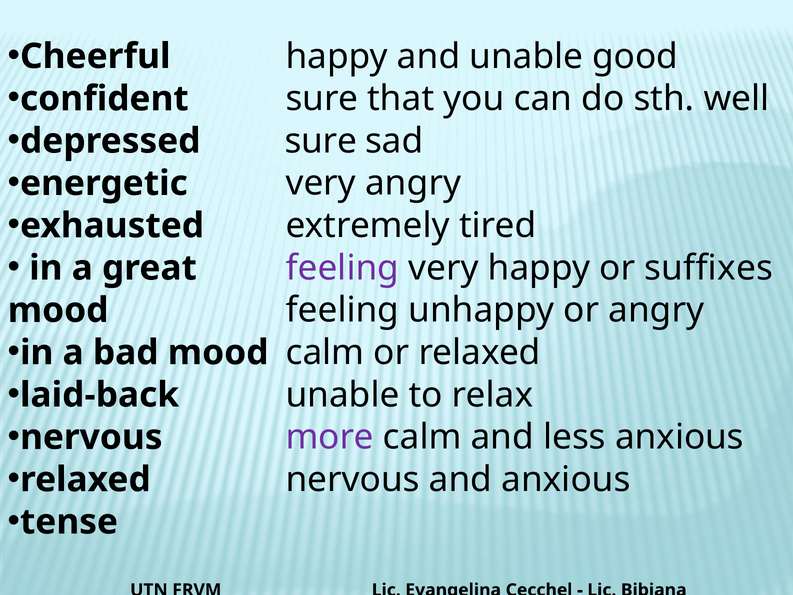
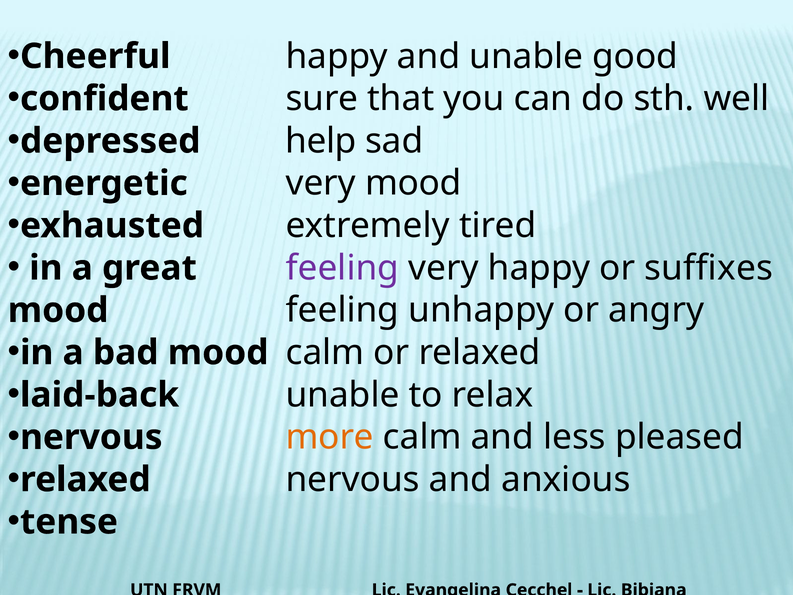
sure: sure -> help (321, 141)
very angry: angry -> mood (413, 183)
more colour: purple -> orange (330, 437)
less anxious: anxious -> pleased (679, 437)
